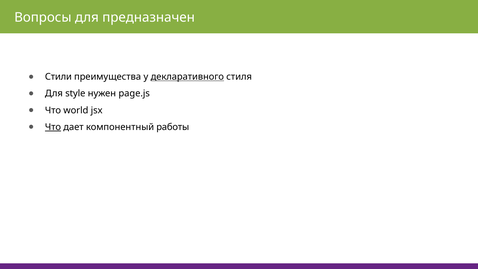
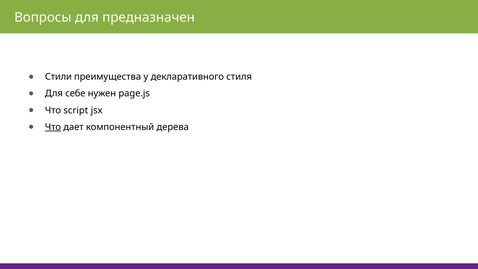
декларативного underline: present -> none (187, 77)
style: style -> себе (75, 94)
world: world -> script (76, 110)
работы: работы -> дерева (173, 127)
